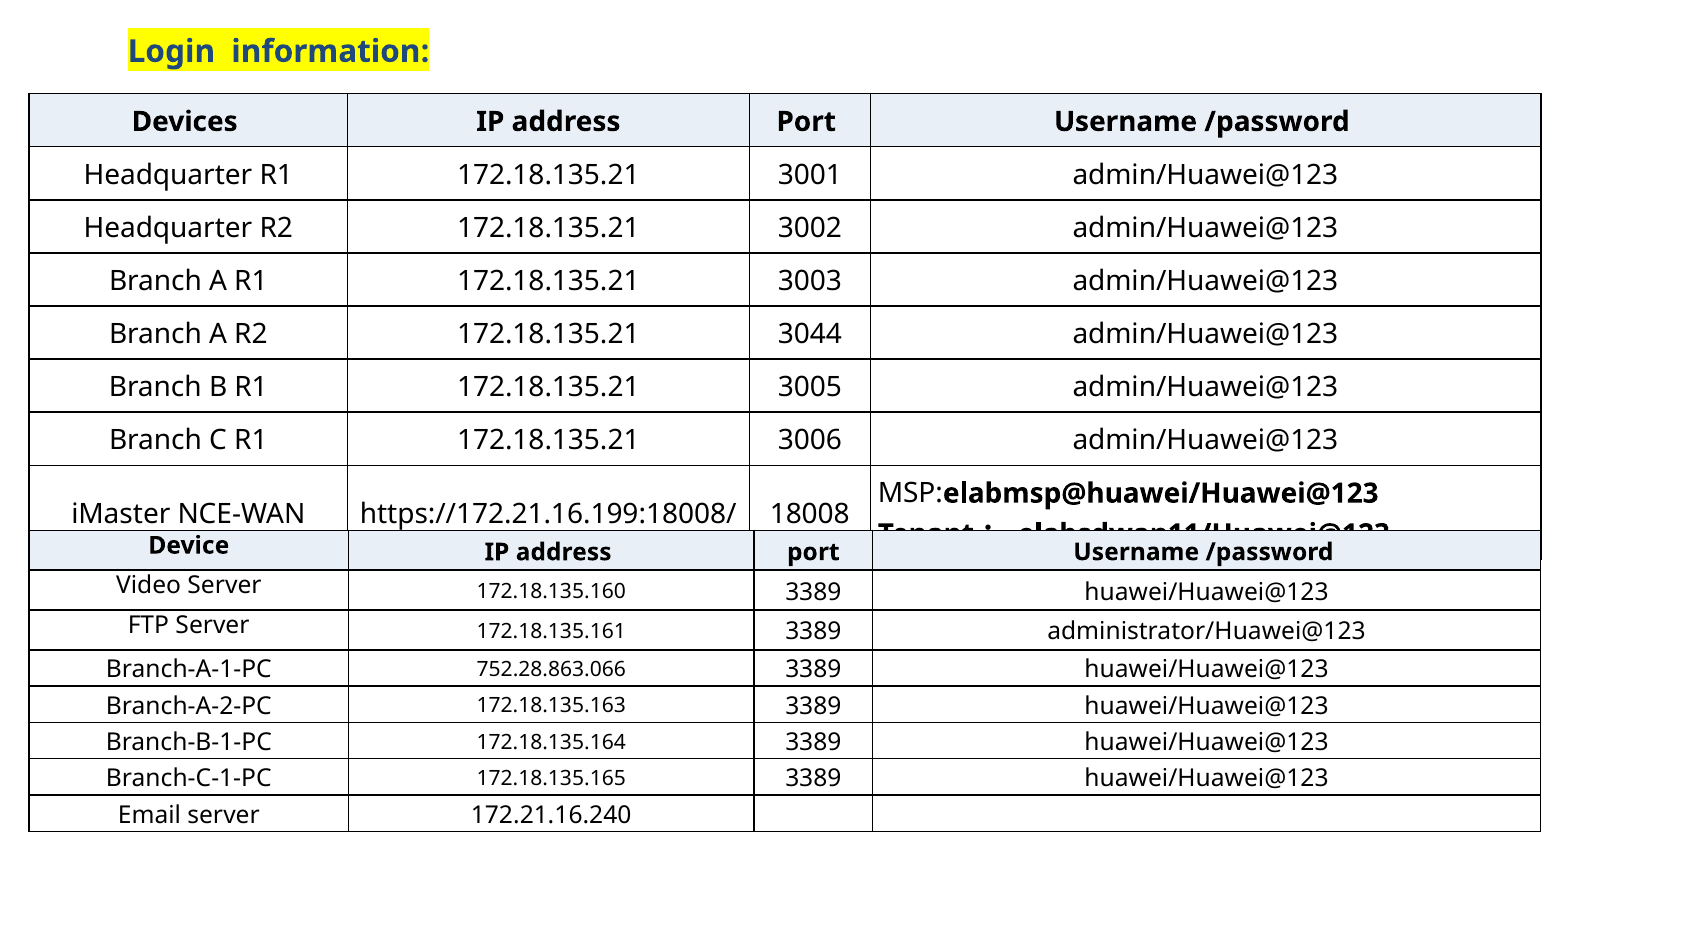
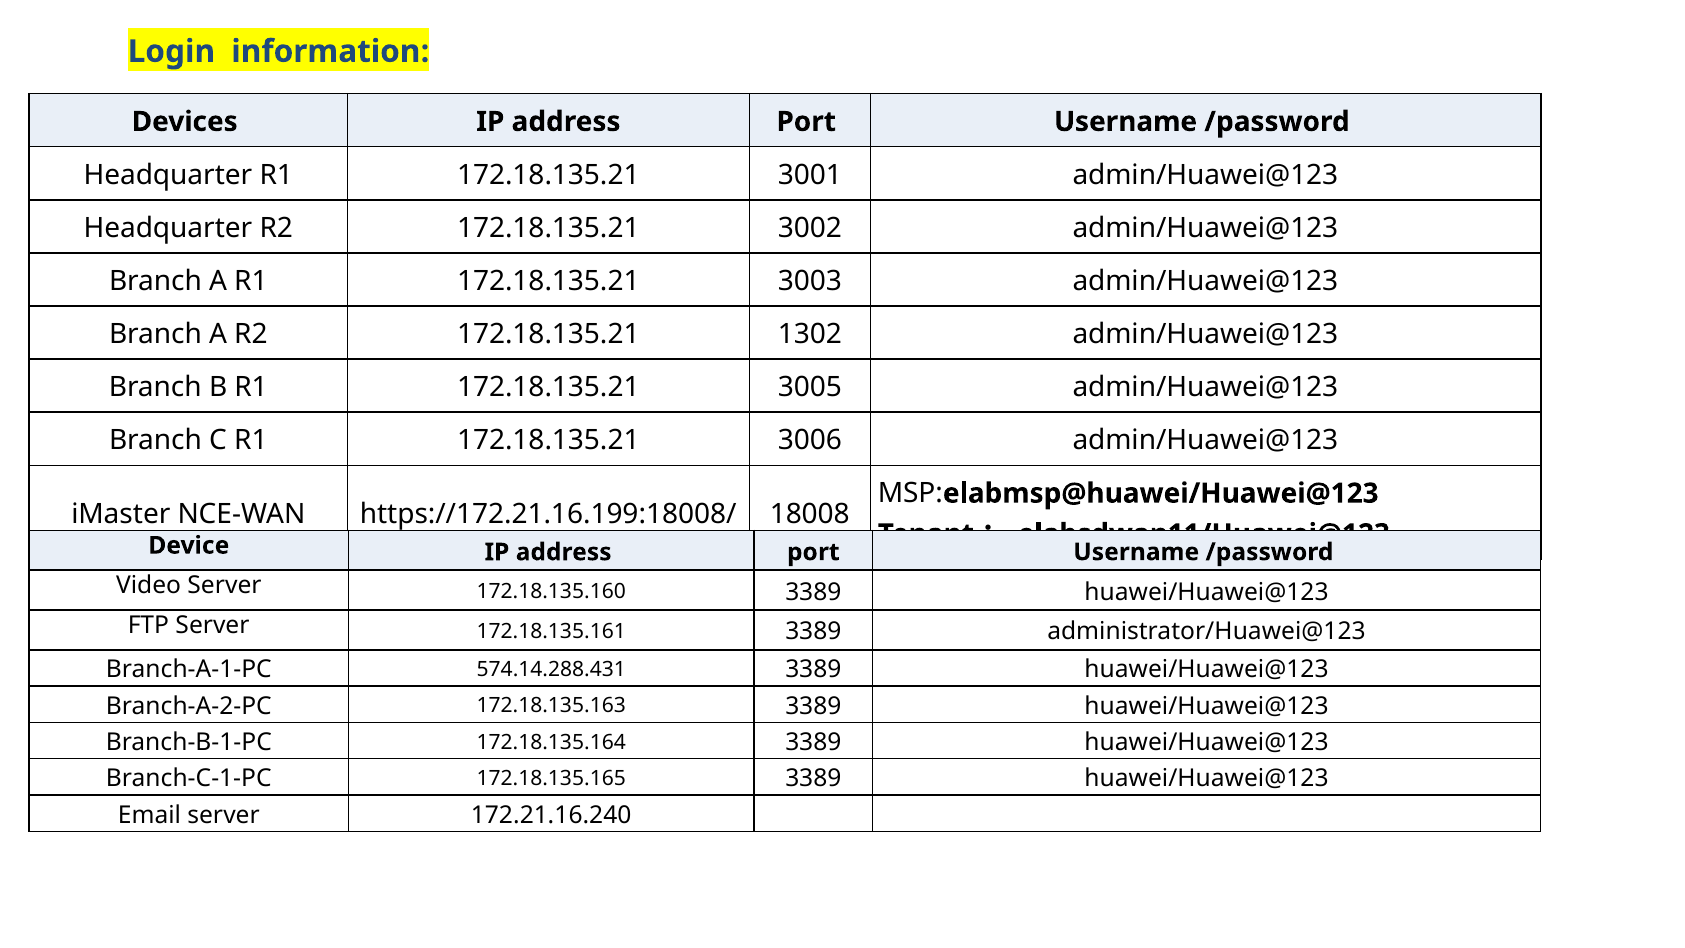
3044: 3044 -> 1302 (810, 334)
752.28.863.066: 752.28.863.066 -> 574.14.288.431 (551, 670)
